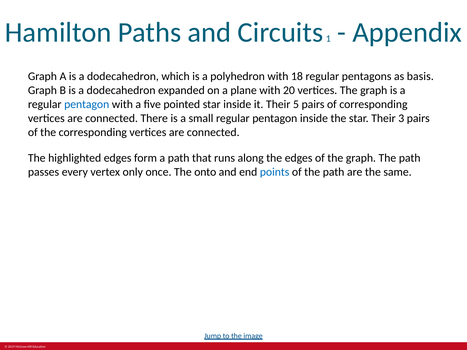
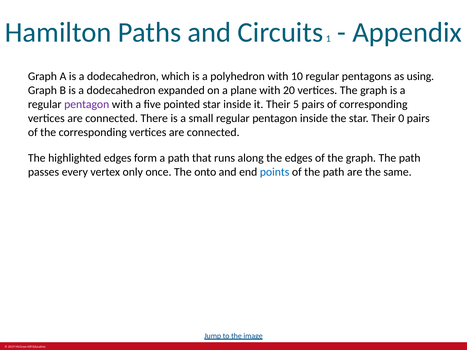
18: 18 -> 10 (297, 76)
basis: basis -> using (420, 76)
pentagon colour: blue -> purple (87, 104)
3: 3 -> 0 (401, 118)
